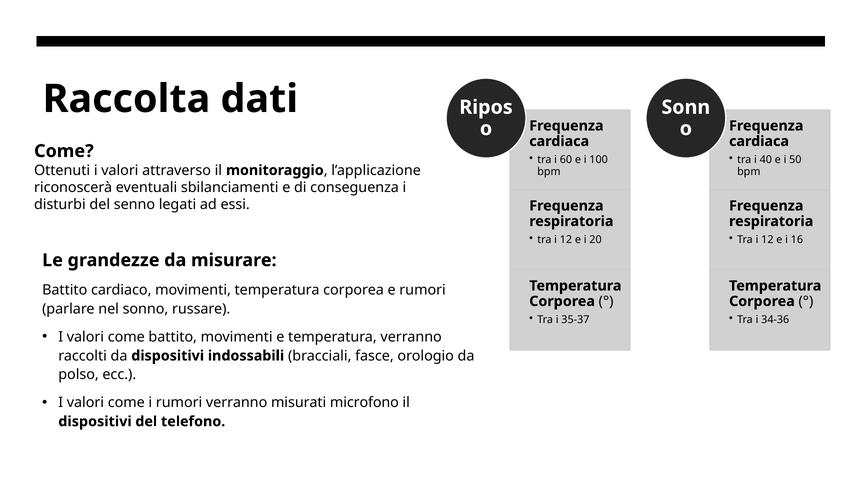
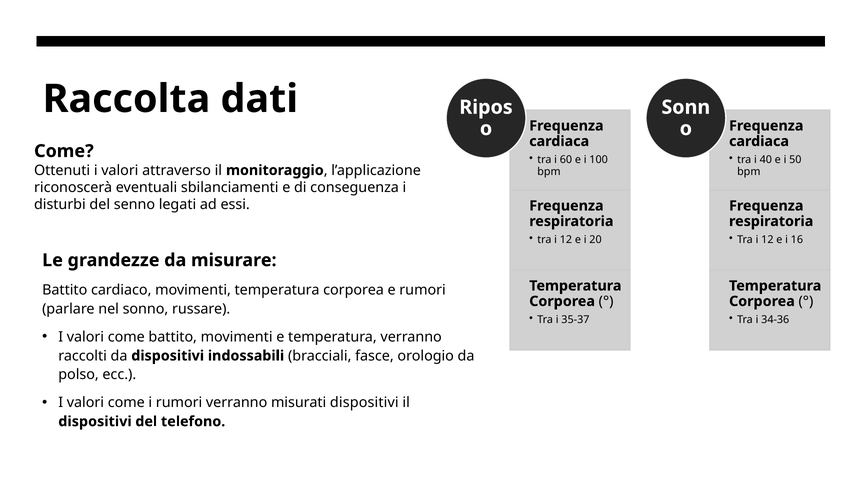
misurati microfono: microfono -> dispositivi (364, 402)
